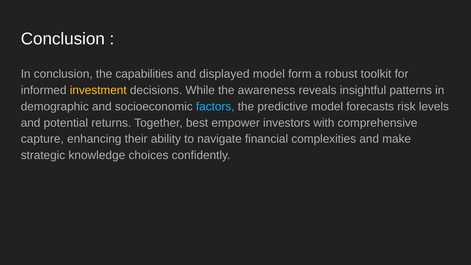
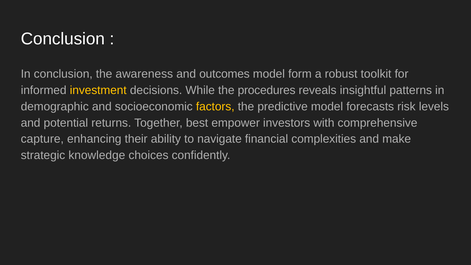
capabilities: capabilities -> awareness (144, 74)
displayed: displayed -> outcomes (224, 74)
awareness: awareness -> procedures (267, 90)
factors colour: light blue -> yellow (215, 107)
